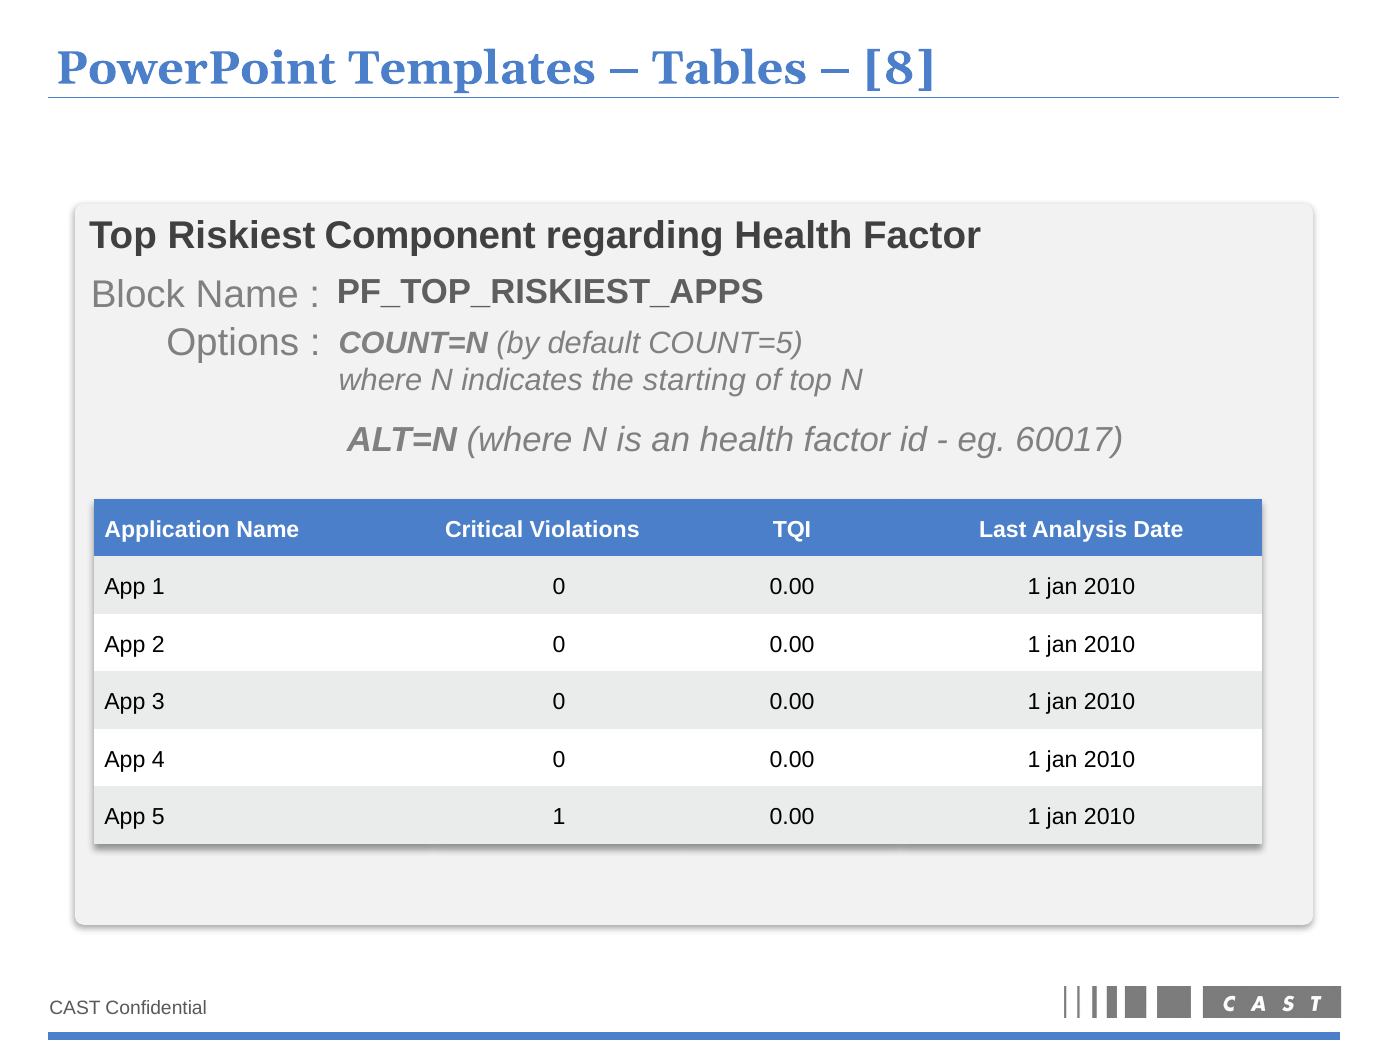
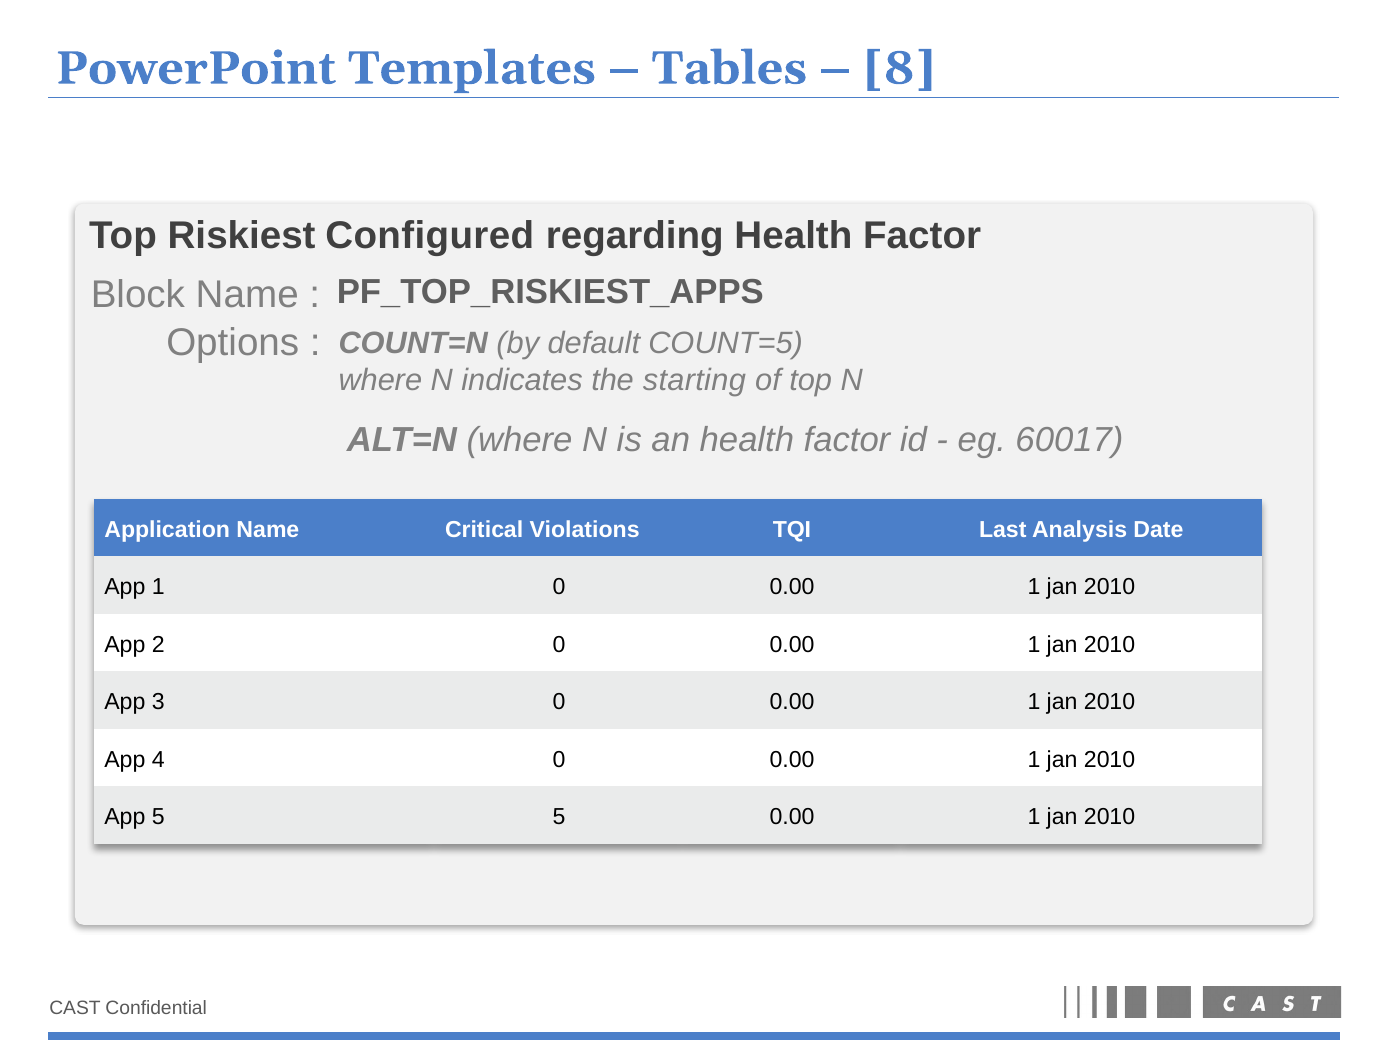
Component: Component -> Configured (430, 236)
5 1: 1 -> 5 (559, 817)
